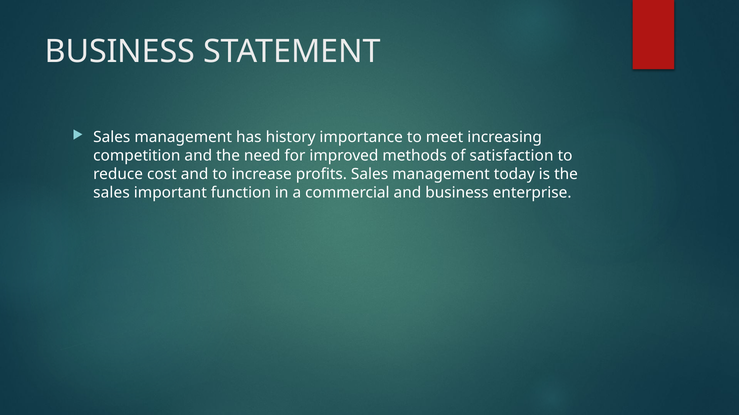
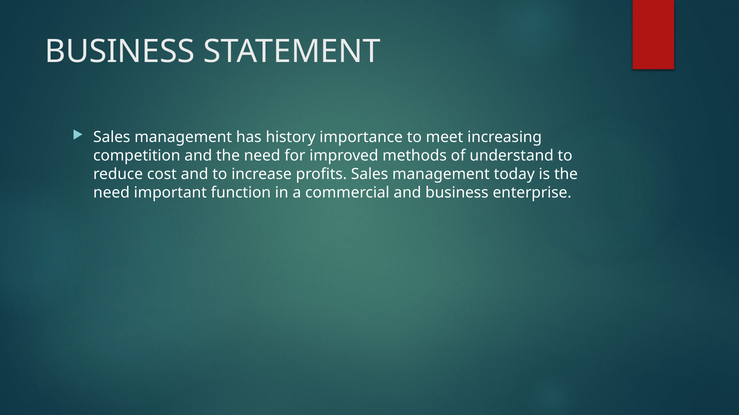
satisfaction: satisfaction -> understand (512, 156)
sales: sales -> need (112, 193)
